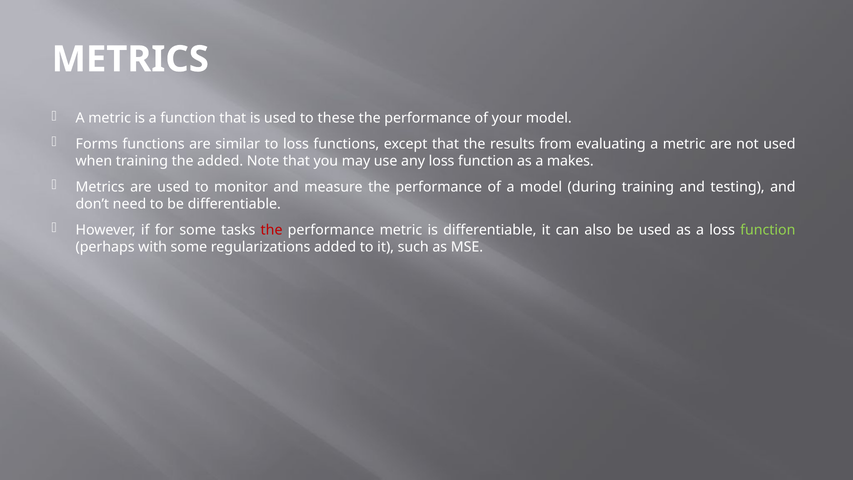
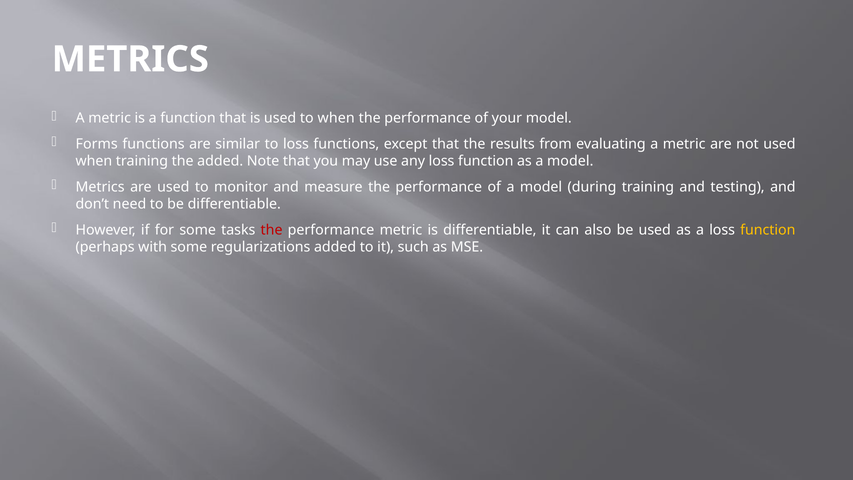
to these: these -> when (336, 118)
as a makes: makes -> model (570, 161)
function colour: light green -> yellow (768, 230)
